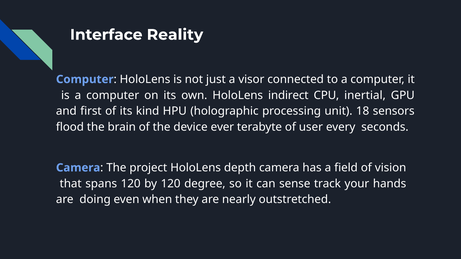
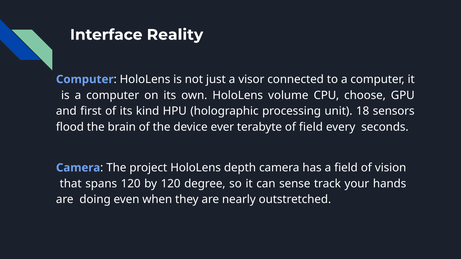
indirect: indirect -> volume (288, 95)
inertial: inertial -> choose (365, 95)
of user: user -> field (311, 127)
